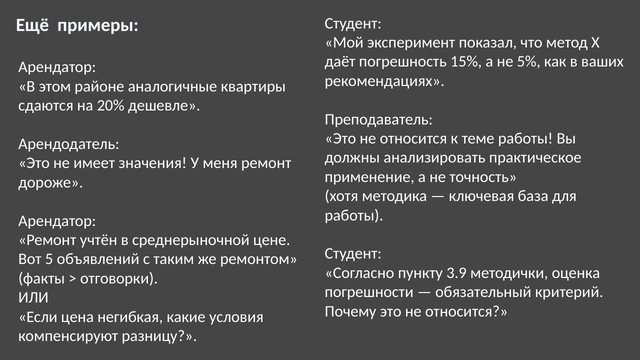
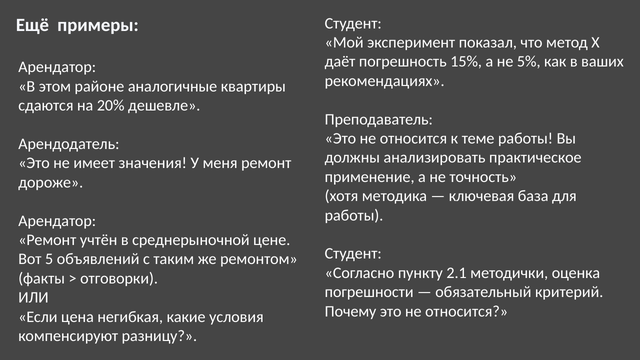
3.9: 3.9 -> 2.1 (457, 273)
